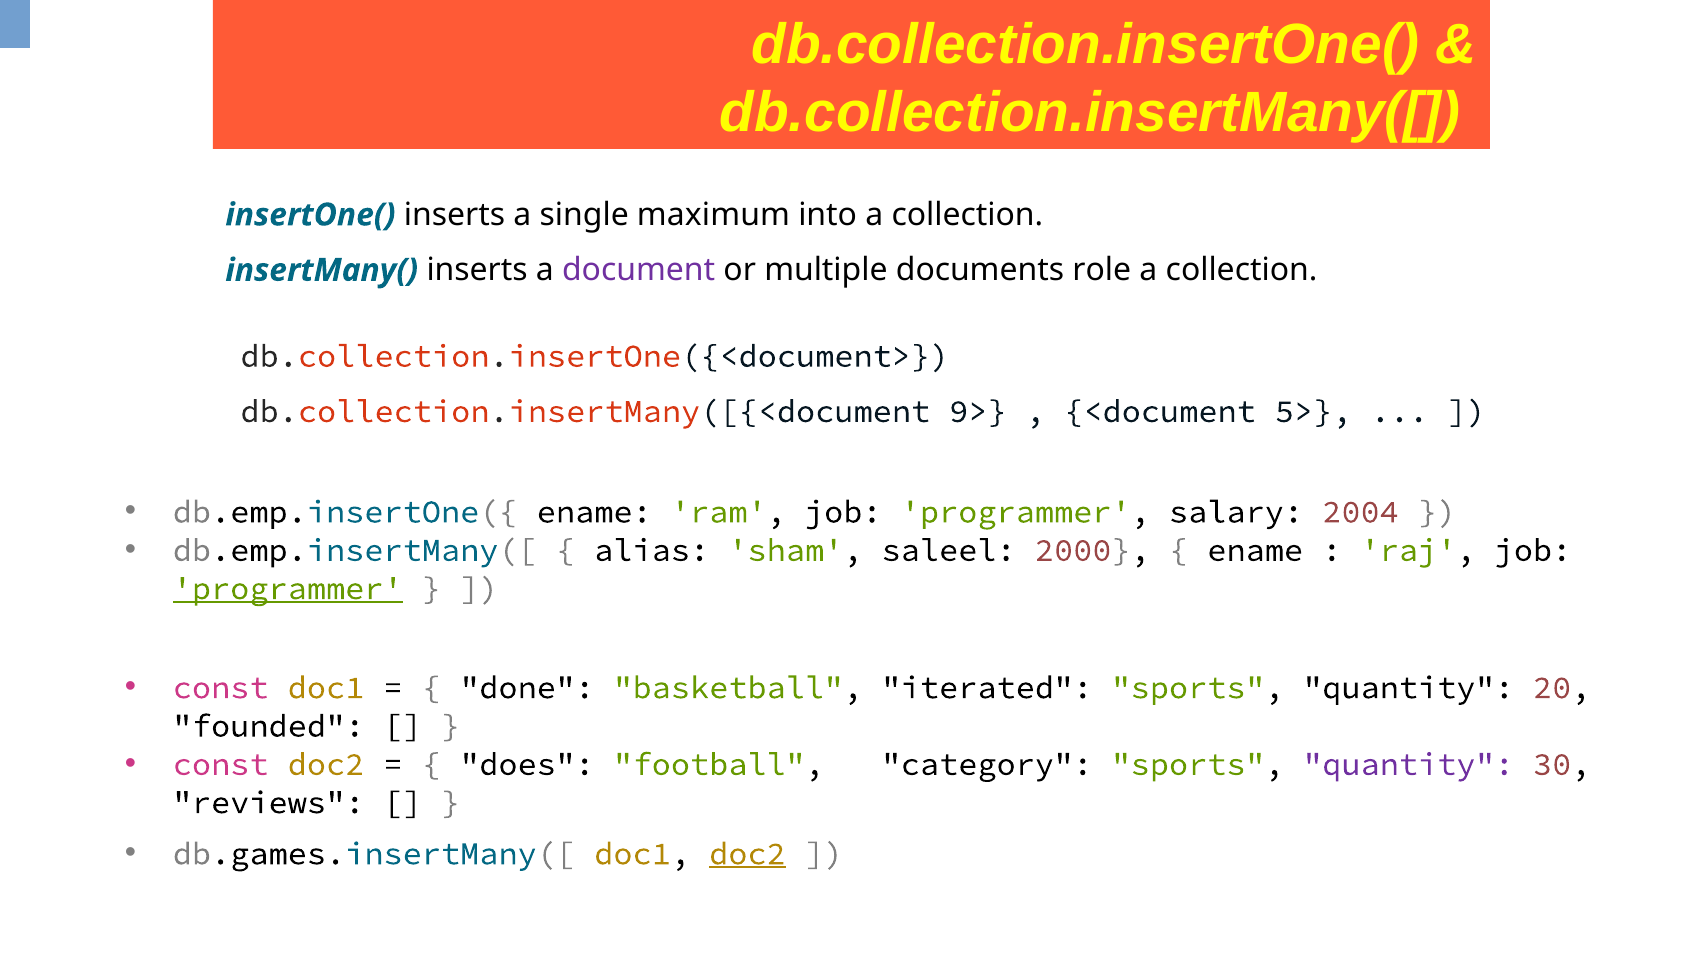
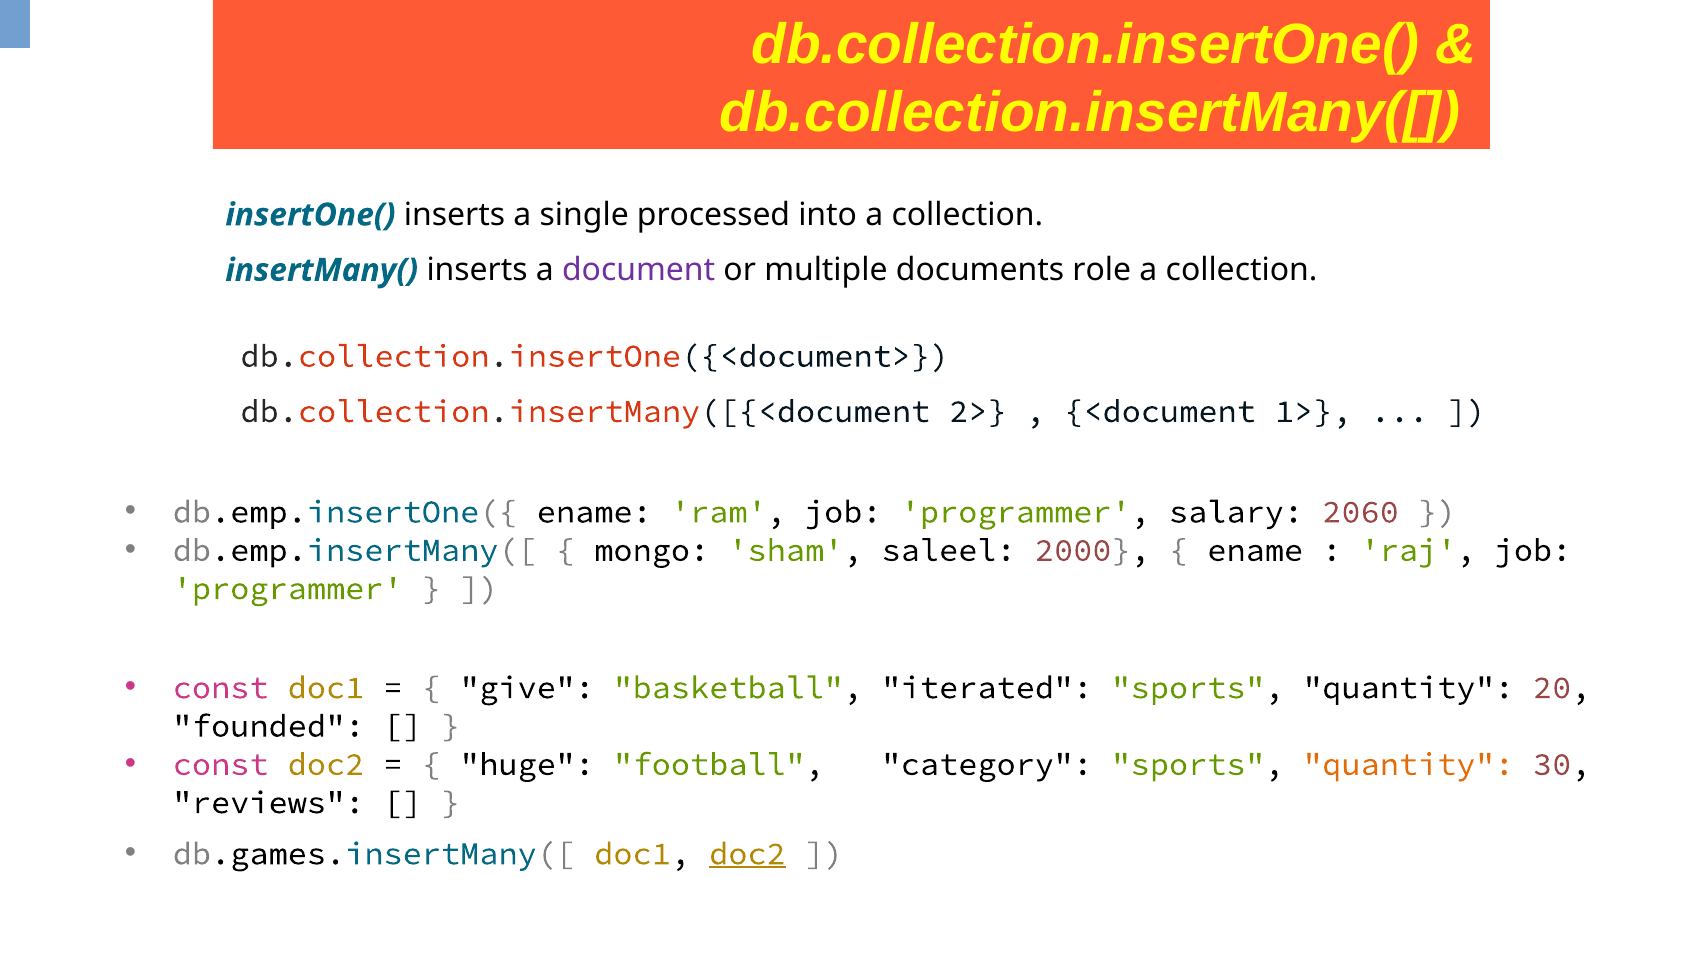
maximum: maximum -> processed (714, 215)
9>: 9> -> 2> (978, 411)
5>: 5> -> 1> (1313, 411)
2004: 2004 -> 2060 (1361, 512)
alias: alias -> mongo (652, 550)
programmer underline: present -> none (288, 589)
done: done -> give (527, 688)
does: does -> huge (527, 764)
quantity colour: purple -> orange (1408, 764)
